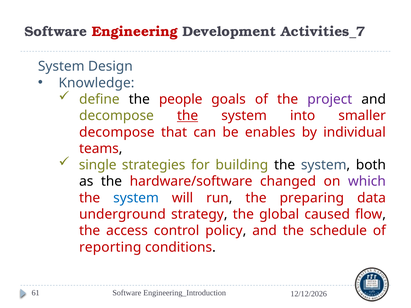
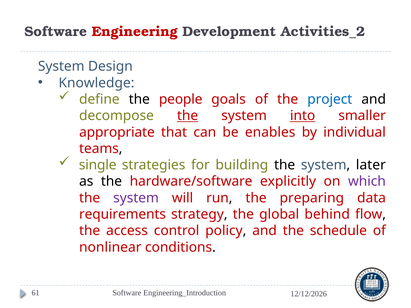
Activities_7: Activities_7 -> Activities_2 (323, 32)
project colour: purple -> blue (330, 99)
into underline: none -> present (303, 116)
decompose: decompose -> appropriate (117, 132)
both: both -> later (371, 165)
changed: changed -> explicitly (288, 182)
system colour: blue -> purple (136, 198)
underground: underground -> requirements (122, 214)
caused: caused -> behind (327, 214)
reporting: reporting -> nonlinear (110, 247)
